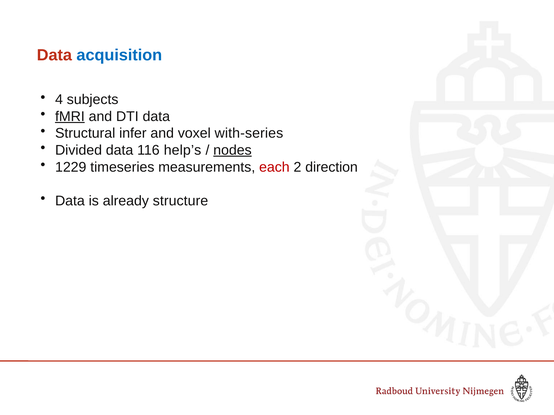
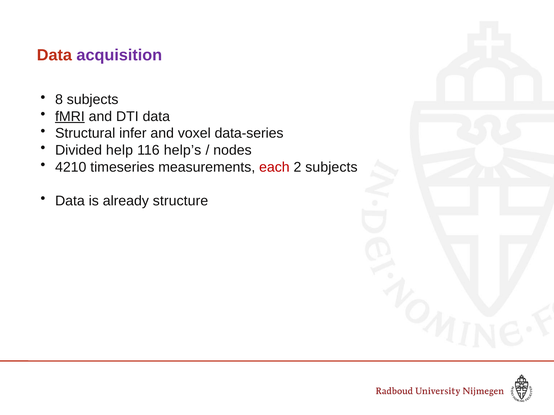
acquisition colour: blue -> purple (119, 55)
4: 4 -> 8 (59, 100)
with-series: with-series -> data-series (249, 134)
Divided data: data -> help (119, 150)
nodes underline: present -> none (232, 150)
1229: 1229 -> 4210 (71, 167)
2 direction: direction -> subjects (331, 167)
